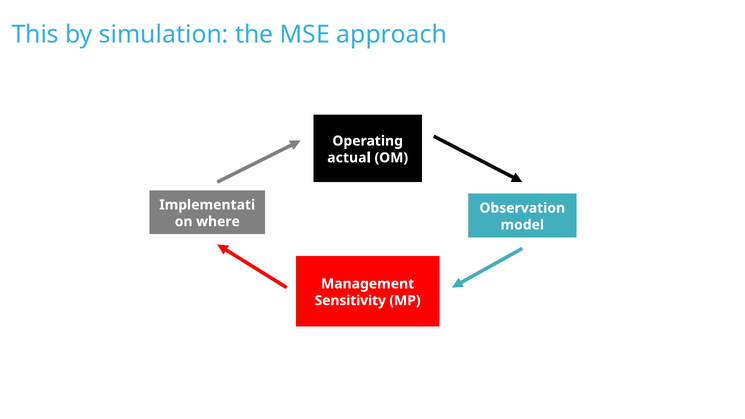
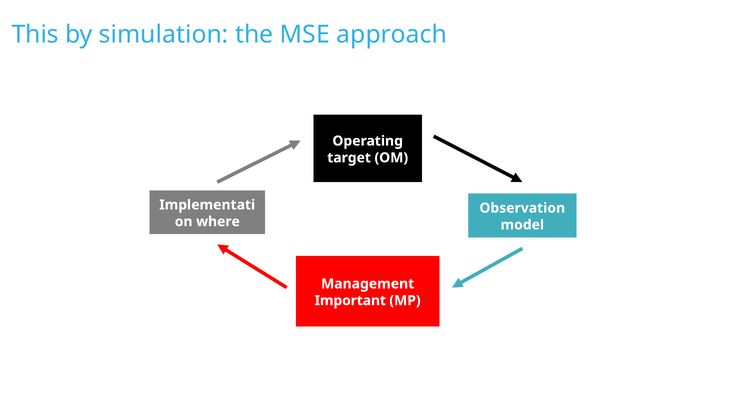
actual: actual -> target (349, 158)
Sensitivity: Sensitivity -> Important (350, 301)
